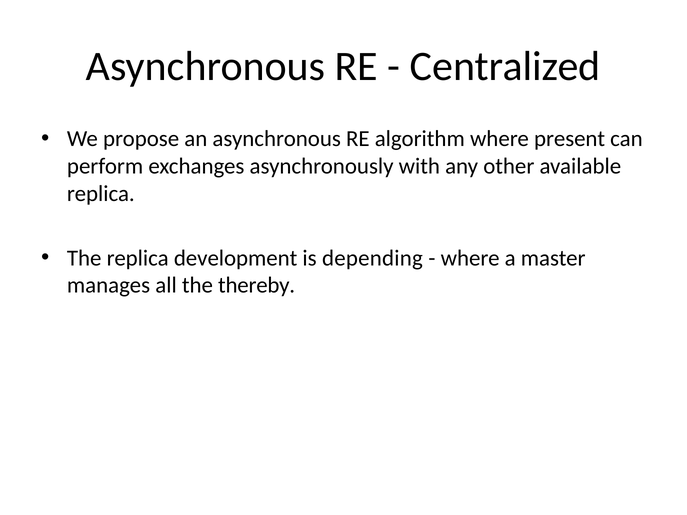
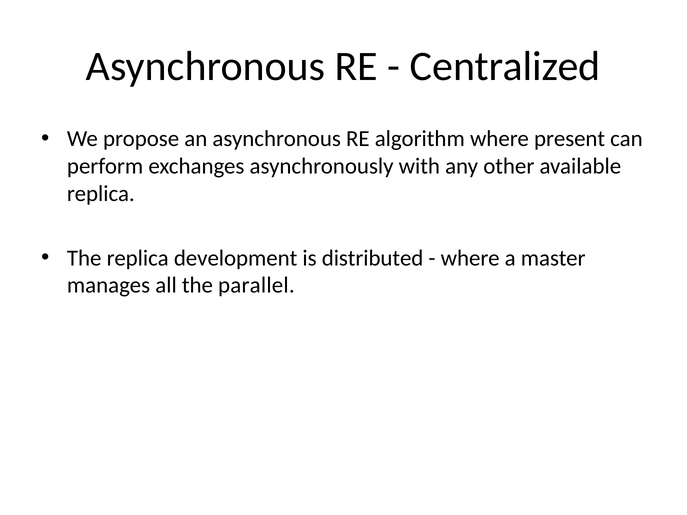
depending: depending -> distributed (373, 258)
thereby: thereby -> parallel (256, 286)
